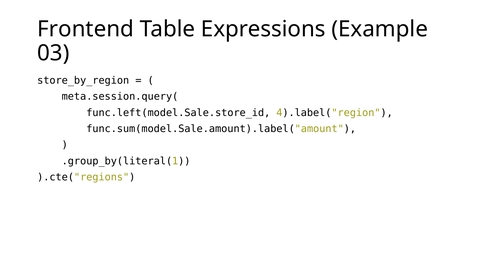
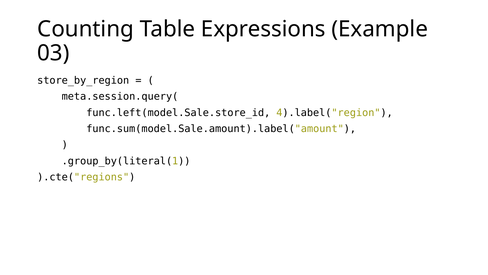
Frontend: Frontend -> Counting (86, 29)
